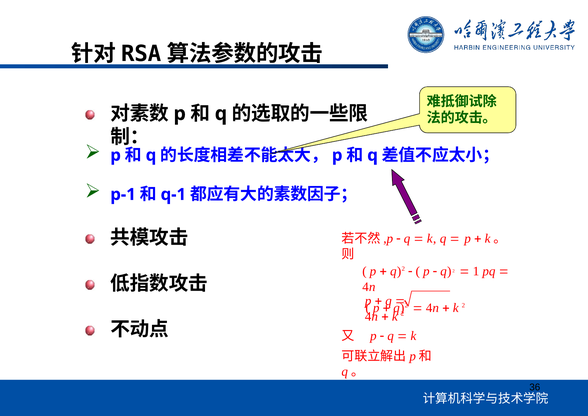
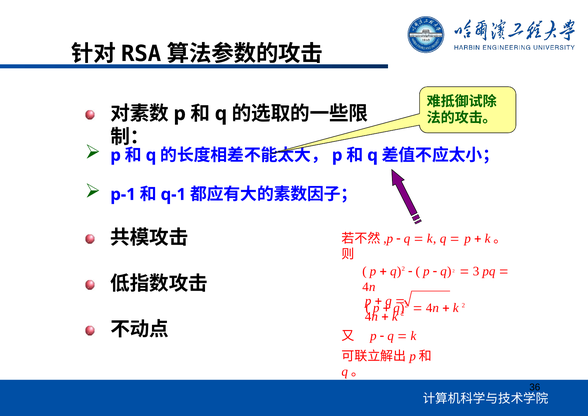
1: 1 -> 3 (476, 271)
